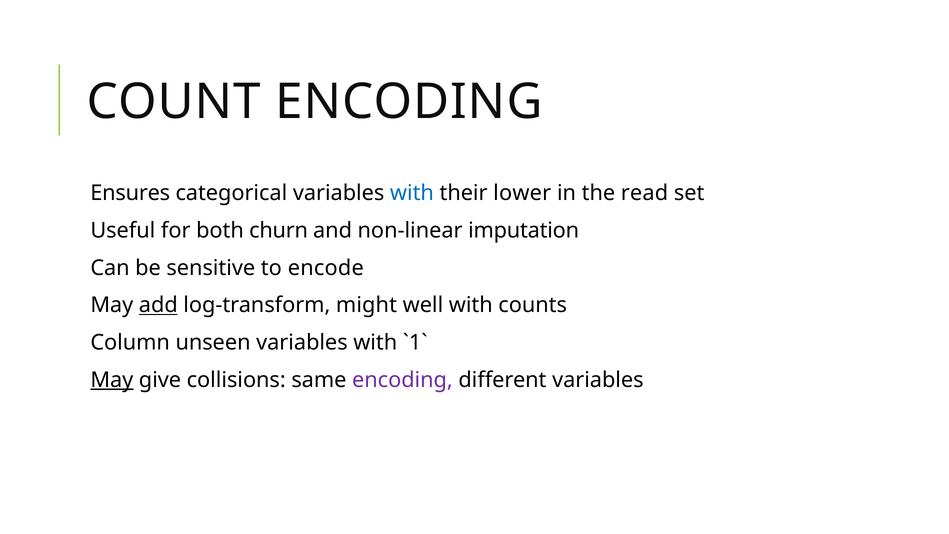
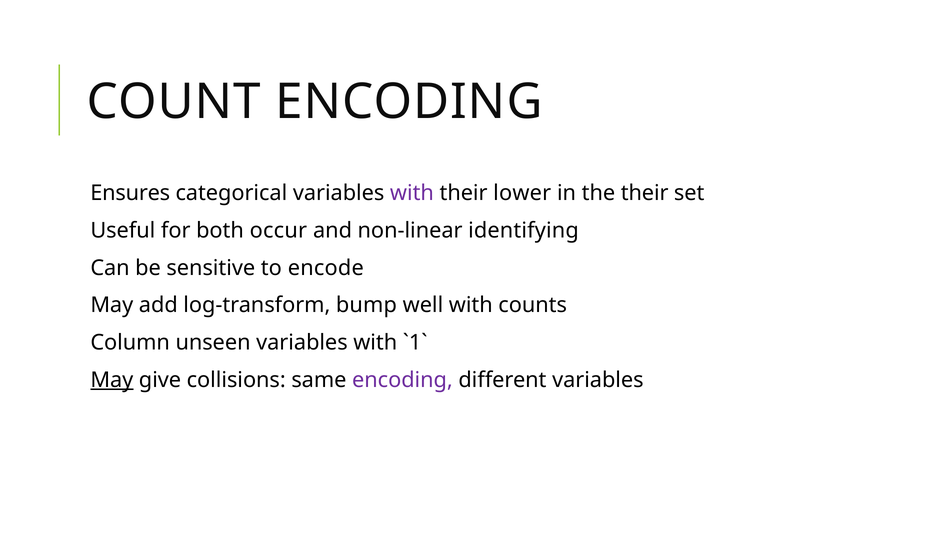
with colour: blue -> purple (412, 193)
the read: read -> their (645, 193)
churn: churn -> occur (278, 230)
imputation: imputation -> identifying (523, 230)
add underline: present -> none (158, 305)
might: might -> bump (366, 305)
